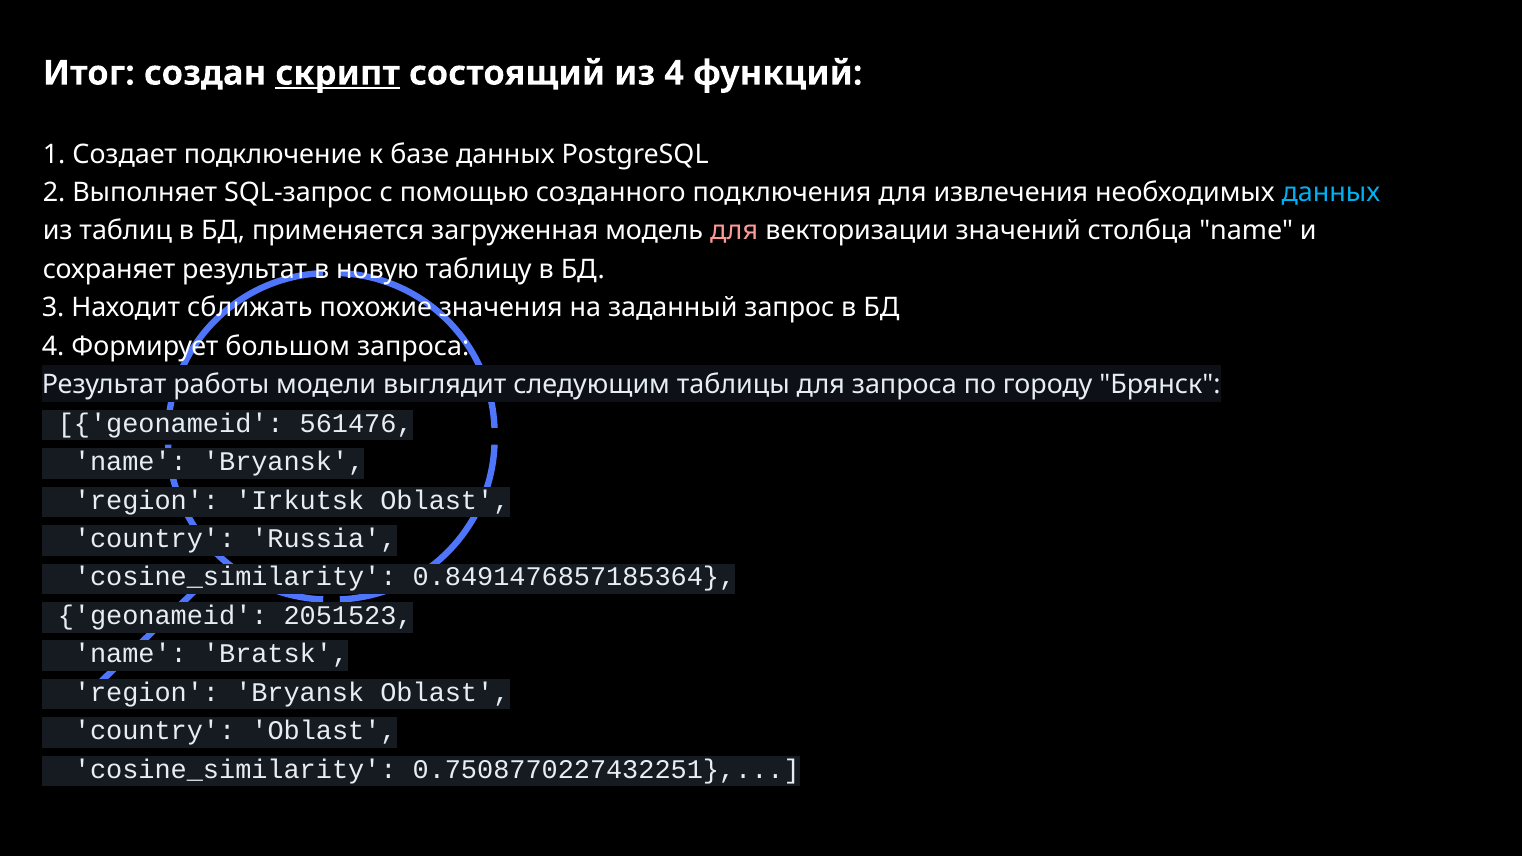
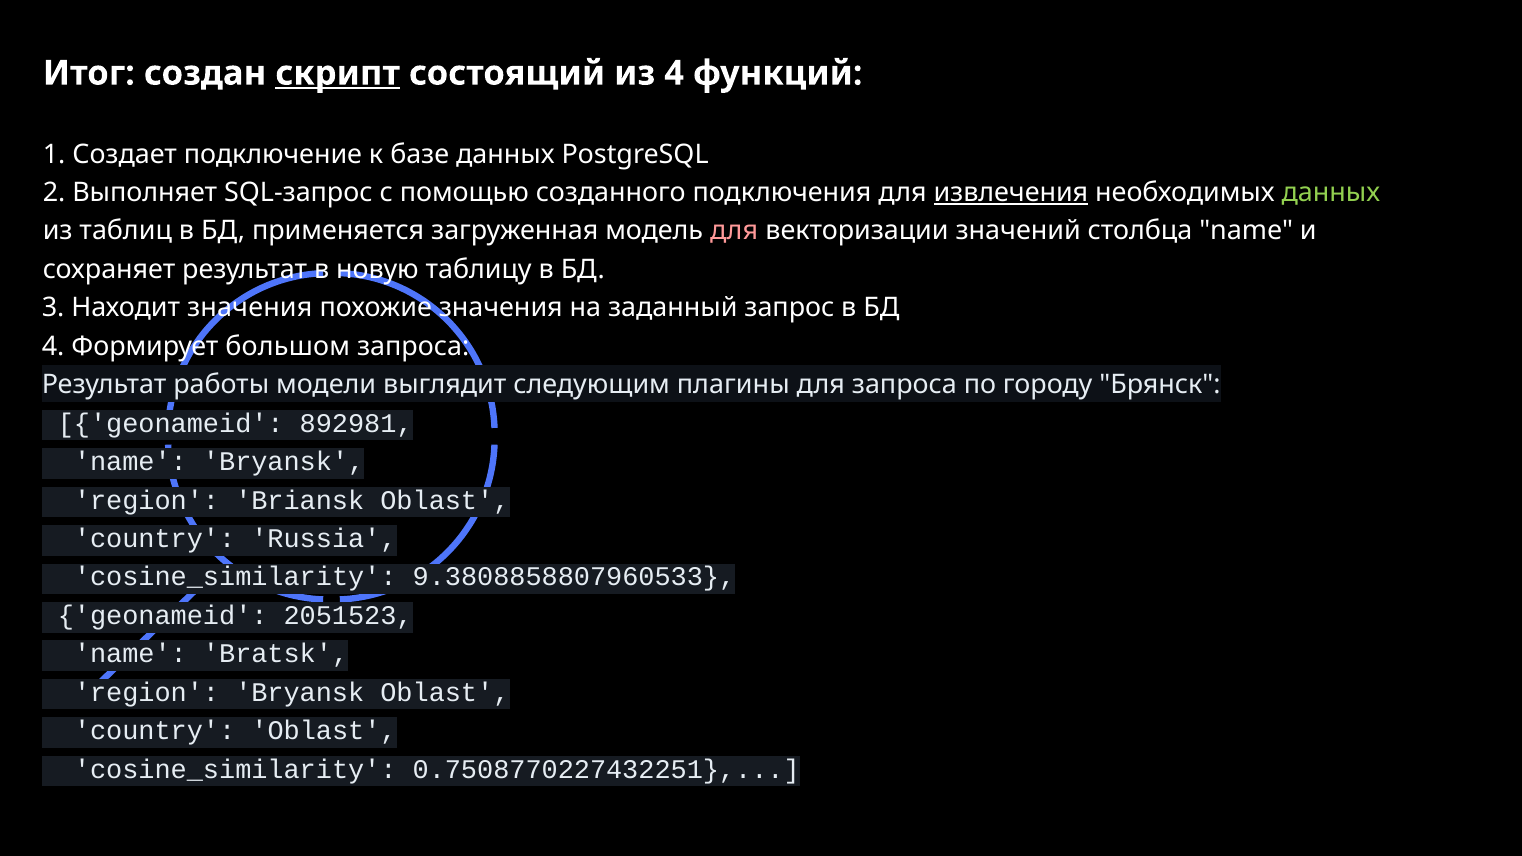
извлечения underline: none -> present (1011, 193)
данных colour: light blue -> light green (1331, 193)
Находит сближать: сближать -> значения (250, 308)
таблицы: таблицы -> плагины (733, 385)
561476: 561476 -> 892981 (356, 423)
Irkutsk: Irkutsk -> Briansk (300, 500)
0.8491476857185364: 0.8491476857185364 -> 9.3808858807960533 (574, 577)
